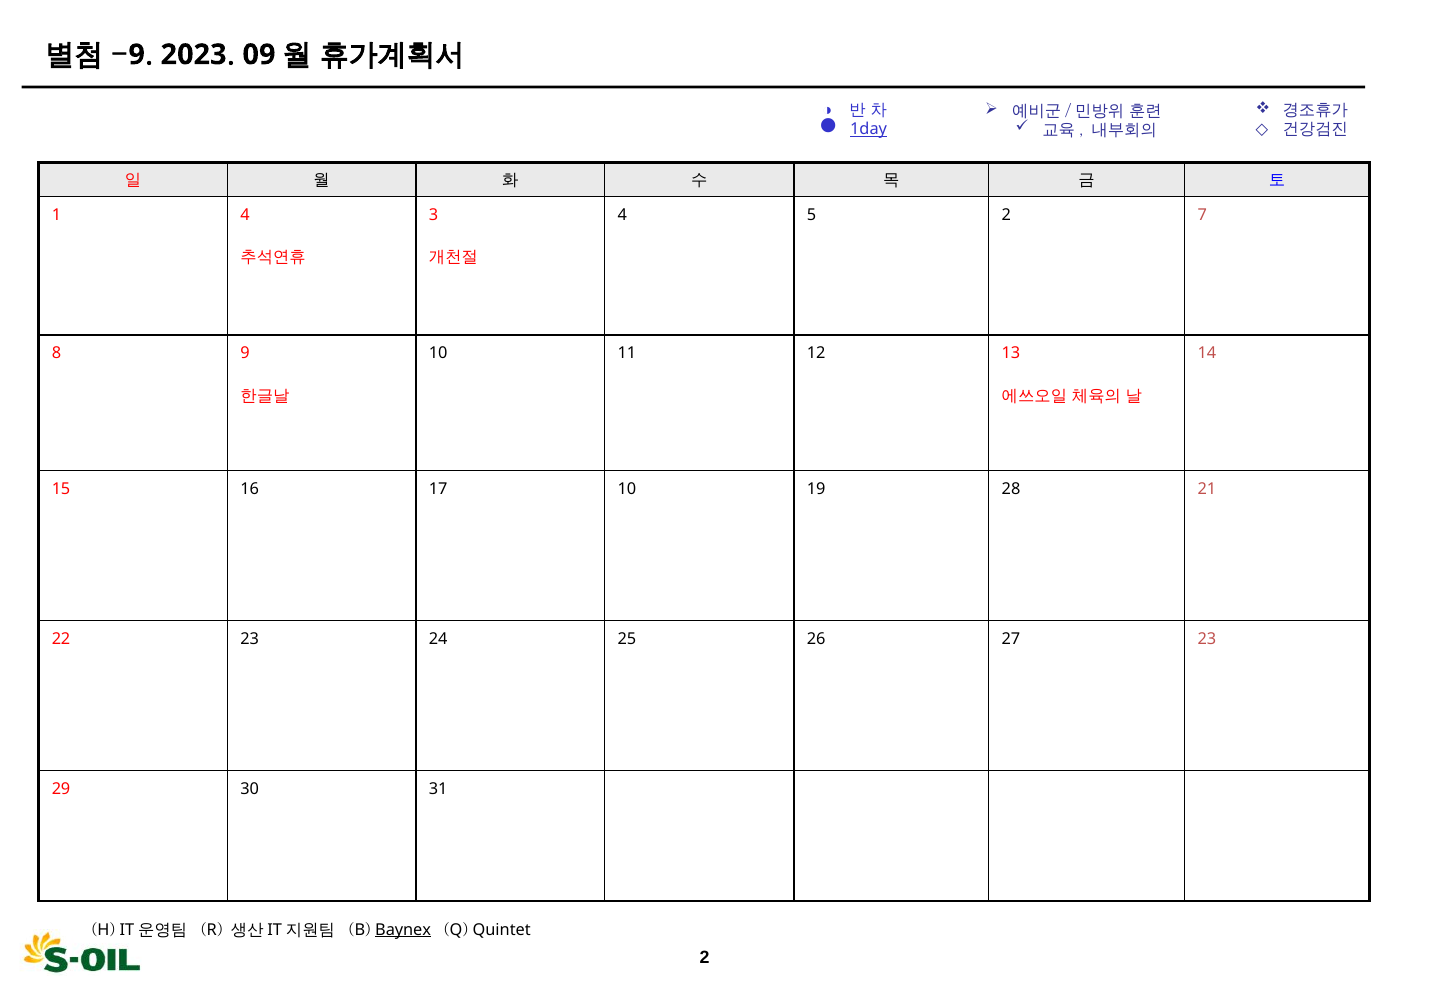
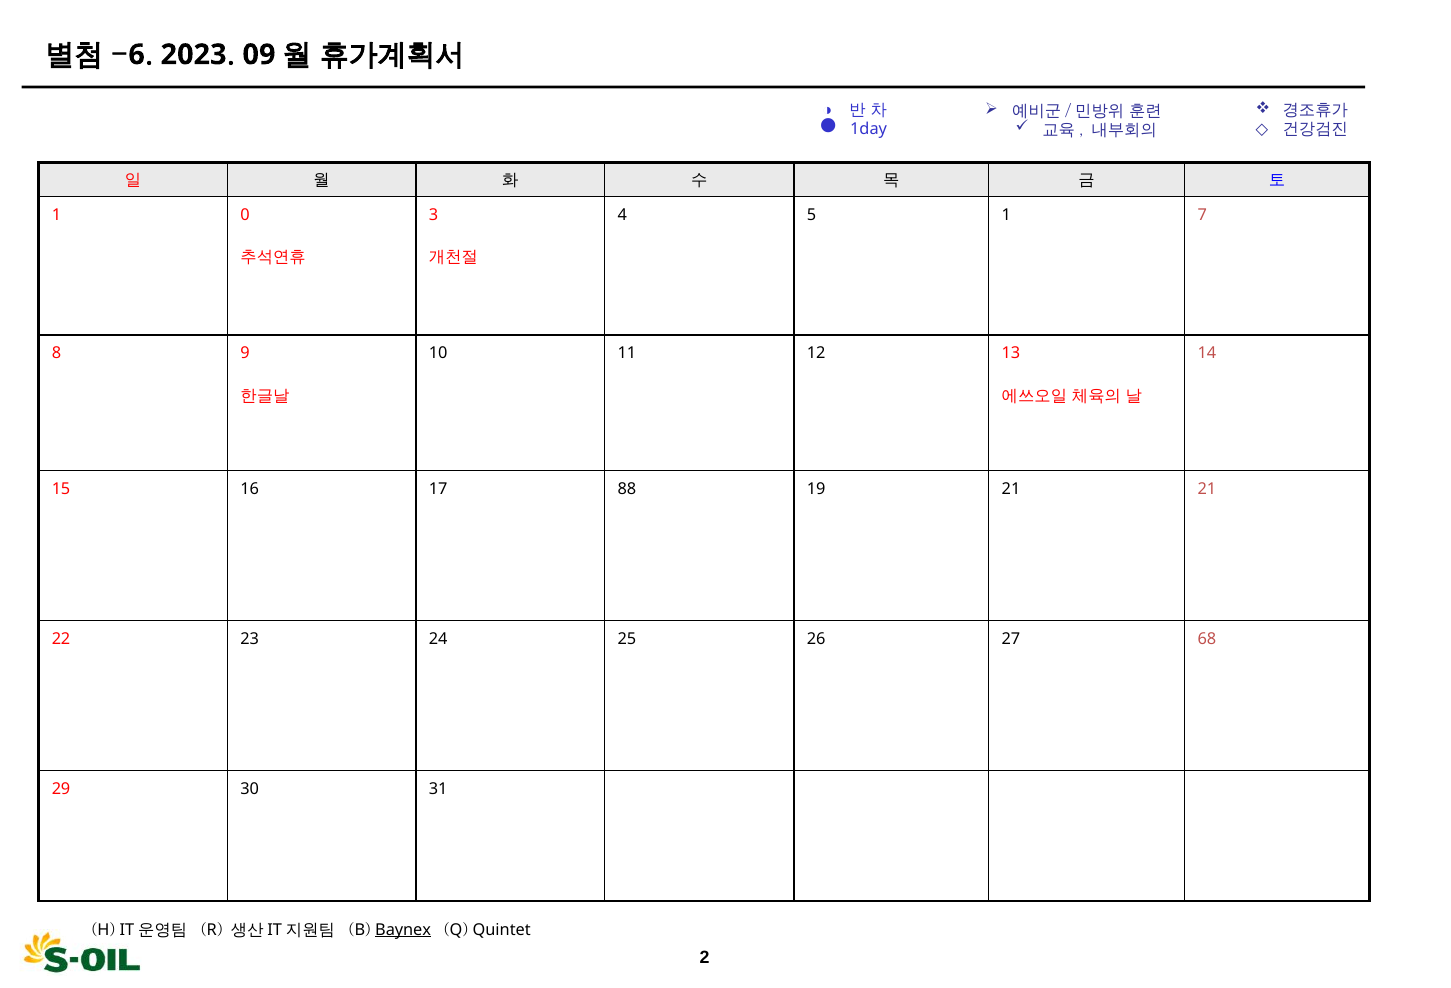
9: 9 -> 6 (137, 55)
1day underline: present -> none (869, 129)
5 2: 2 -> 1 (1006, 215)
1 4: 4 -> 0 (245, 215)
17 10: 10 -> 88 (627, 489)
19 28: 28 -> 21 (1011, 489)
27 23: 23 -> 68 (1207, 639)
